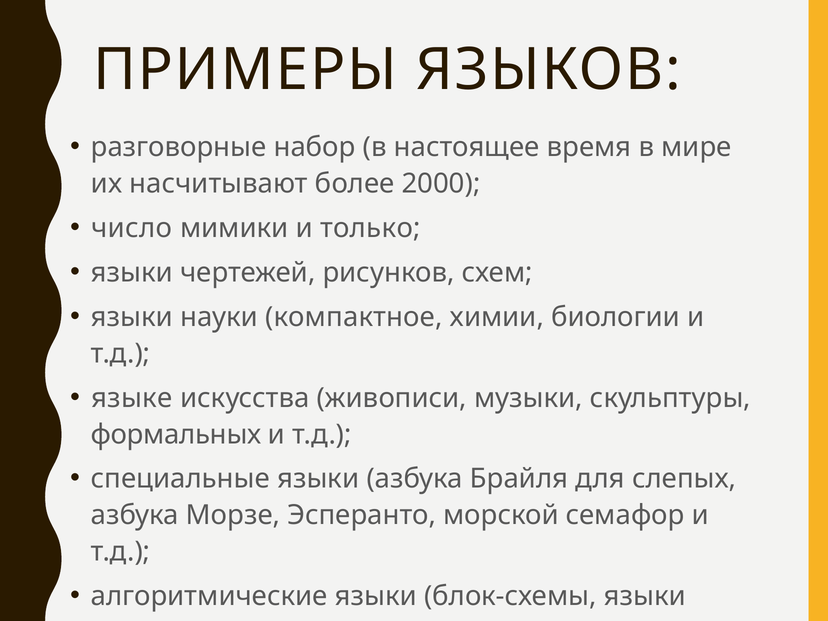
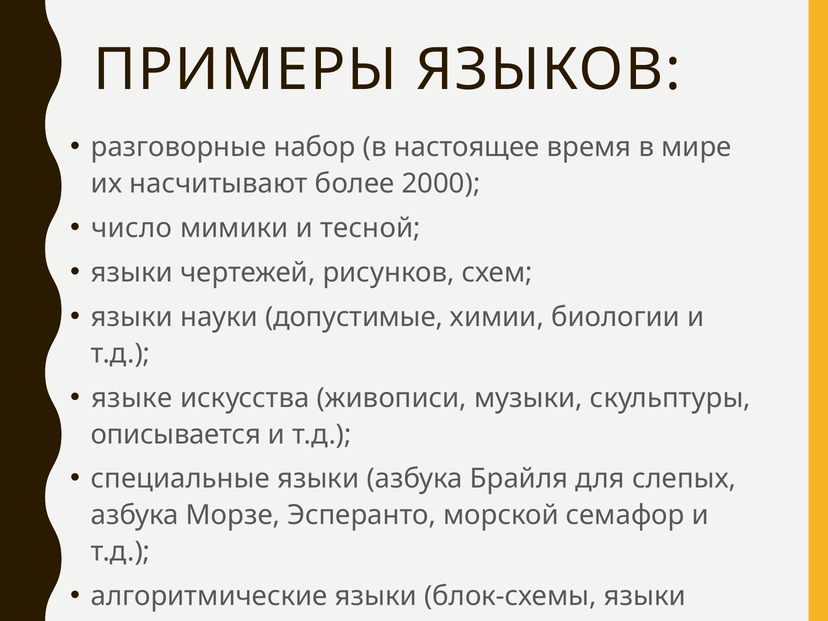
только: только -> тесной (370, 228)
компактное: компактное -> допустимые (354, 317)
формальных: формальных -> описывается (176, 434)
